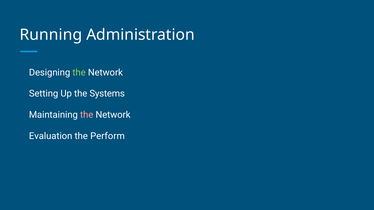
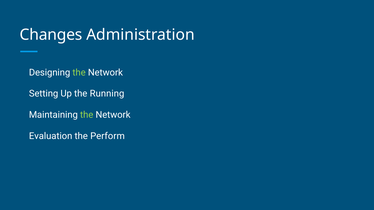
Running: Running -> Changes (51, 35)
Systems: Systems -> Running (107, 94)
the colour: pink -> light green (87, 115)
